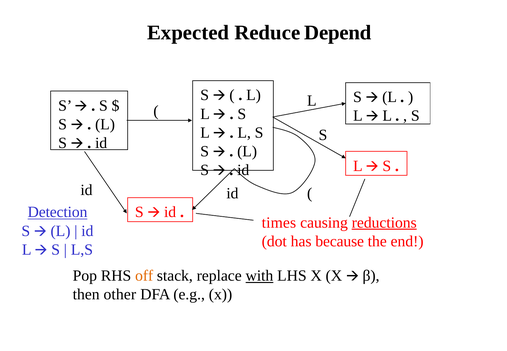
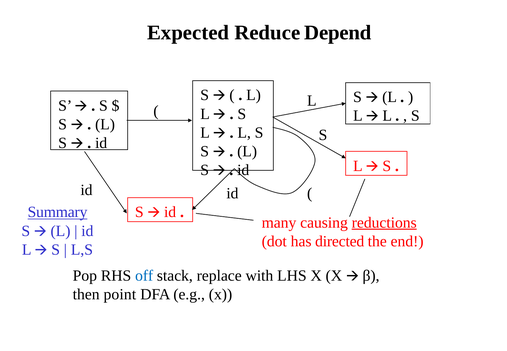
Detection: Detection -> Summary (58, 212)
times: times -> many (279, 223)
because: because -> directed (340, 241)
off colour: orange -> blue (144, 276)
with underline: present -> none (259, 276)
other: other -> point (120, 294)
